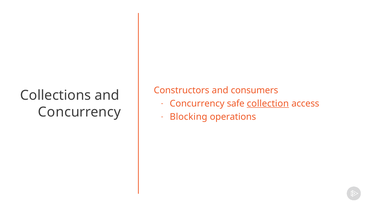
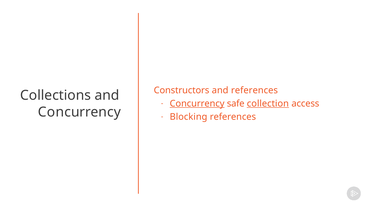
and consumers: consumers -> references (254, 90)
Concurrency underline: none -> present (197, 104)
Blocking operations: operations -> references (233, 117)
